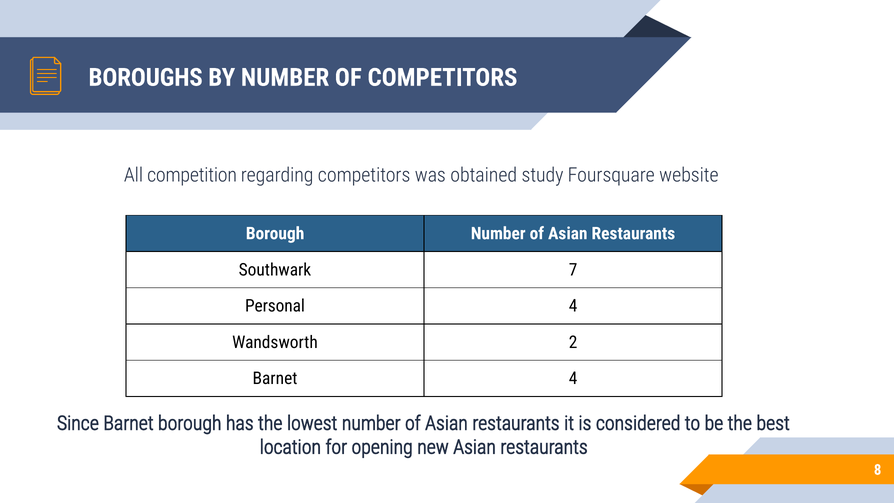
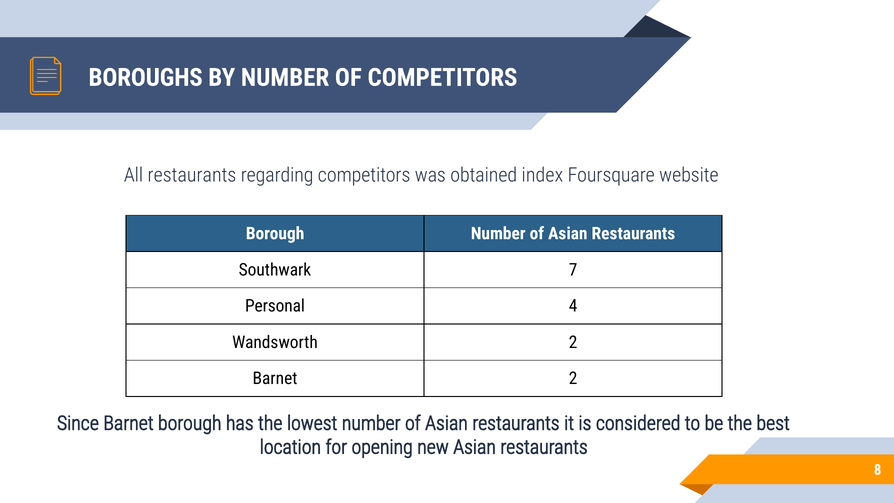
All competition: competition -> restaurants (192, 175)
study: study -> index (542, 175)
Barnet 4: 4 -> 2 (573, 378)
